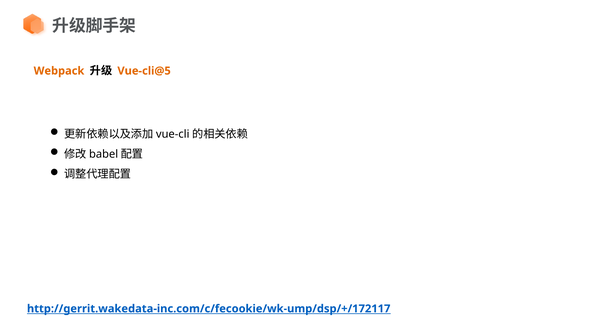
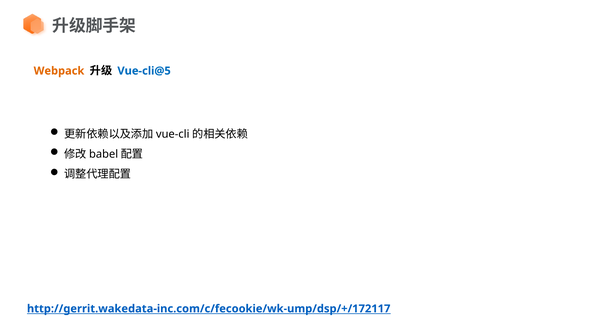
Vue-cli@5 colour: orange -> blue (144, 71)
